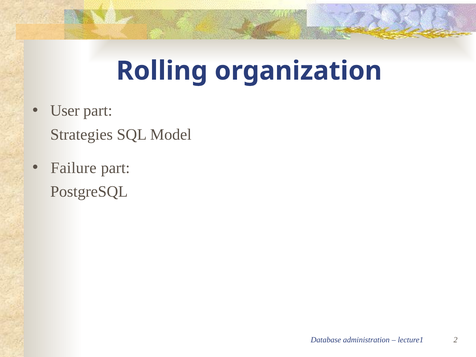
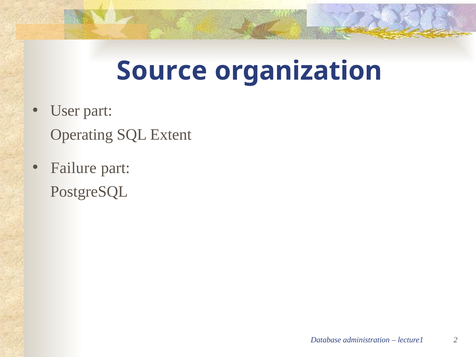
Rolling: Rolling -> Source (162, 71)
Strategies: Strategies -> Operating (82, 134)
Model: Model -> Extent (171, 134)
